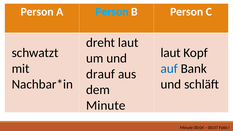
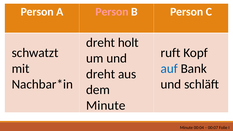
Person colour: light blue -> pink (112, 12)
dreht laut: laut -> holt (128, 43)
laut: laut -> ruft (171, 53)
drauf: drauf -> dreht (101, 74)
